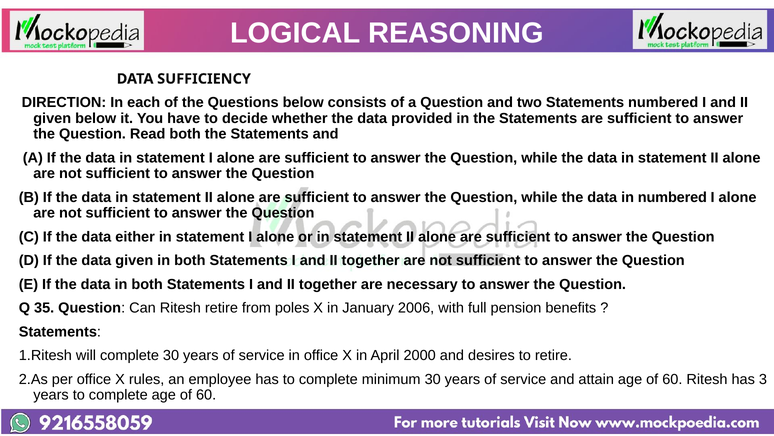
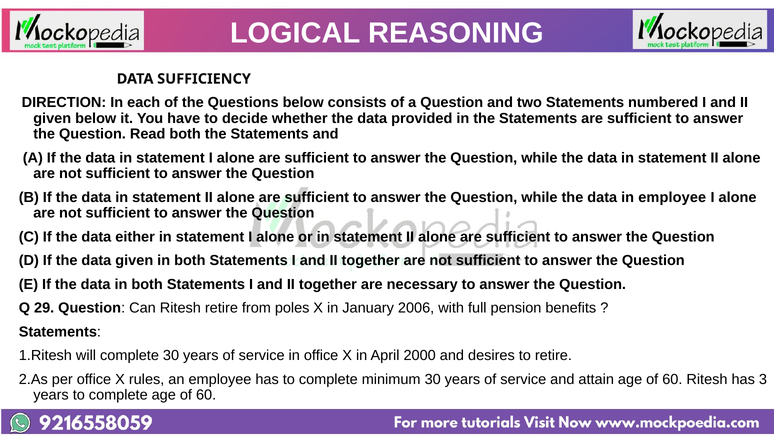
in numbered: numbered -> employee (672, 197)
35: 35 -> 29 (44, 308)
